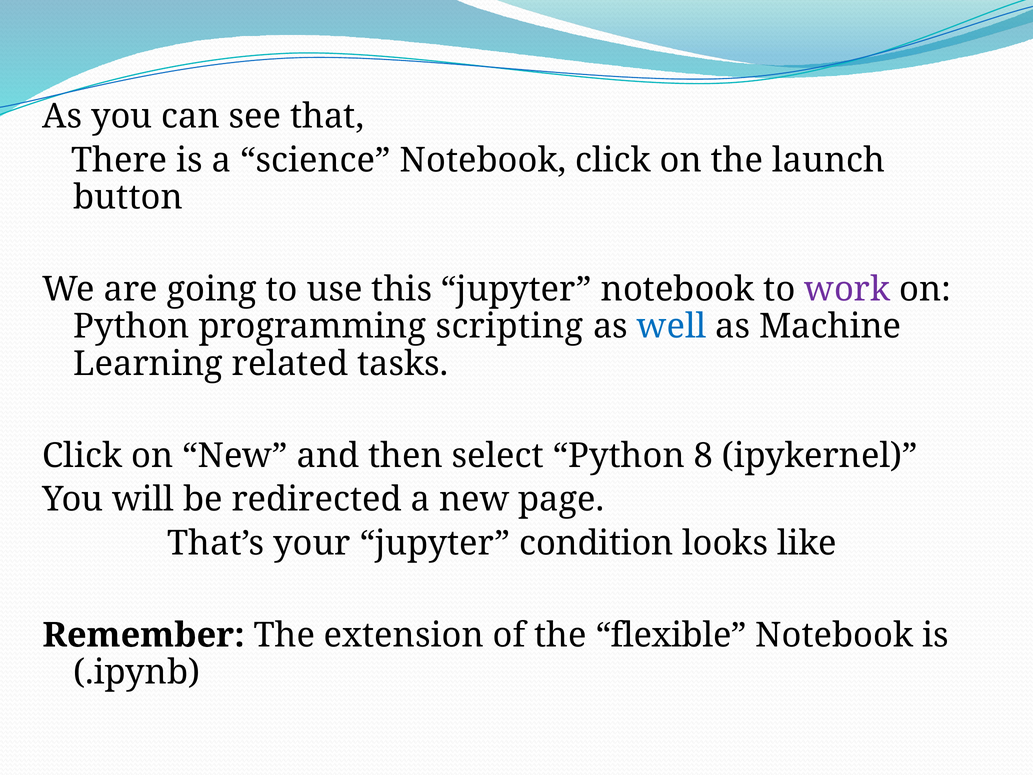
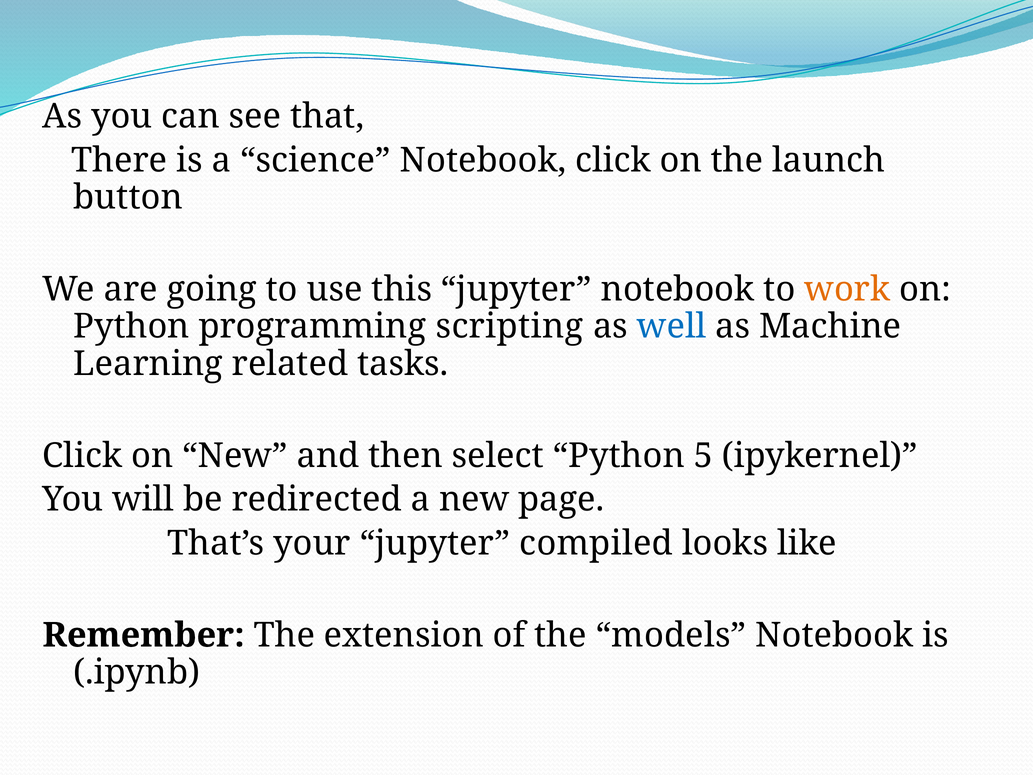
work colour: purple -> orange (847, 289)
8: 8 -> 5 (703, 456)
condition: condition -> compiled (596, 543)
flexible: flexible -> models (671, 635)
